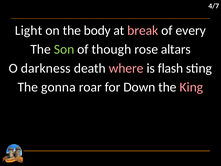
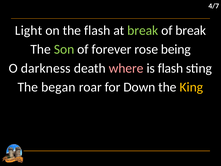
the body: body -> flash (97, 30)
break colour: pink -> light green (143, 30)
of every: every -> break (191, 30)
though: though -> forever (112, 49)
altars: altars -> being (176, 49)
gonna: gonna -> began (58, 87)
King colour: pink -> yellow (191, 87)
